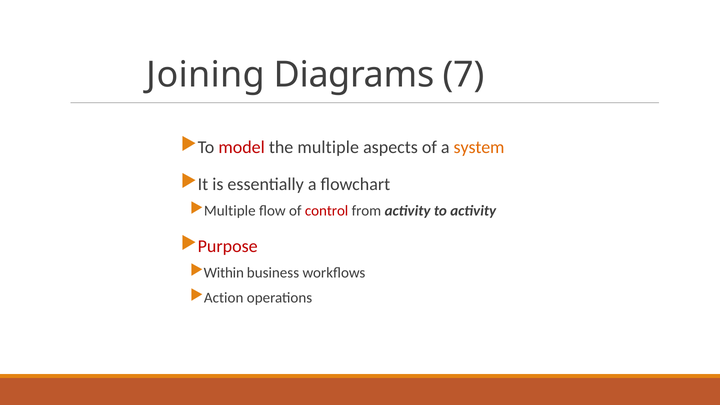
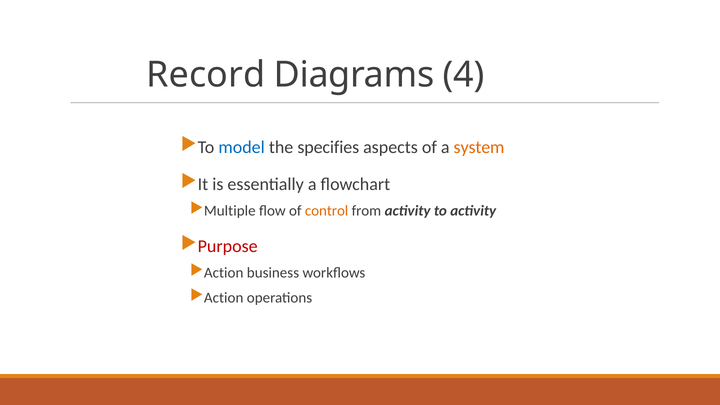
Joining: Joining -> Record (206, 75)
7: 7 -> 4 (464, 75)
model colour: red -> blue (242, 147)
the multiple: multiple -> specifies (328, 147)
control colour: red -> orange (327, 211)
Within: Within -> Action (224, 273)
